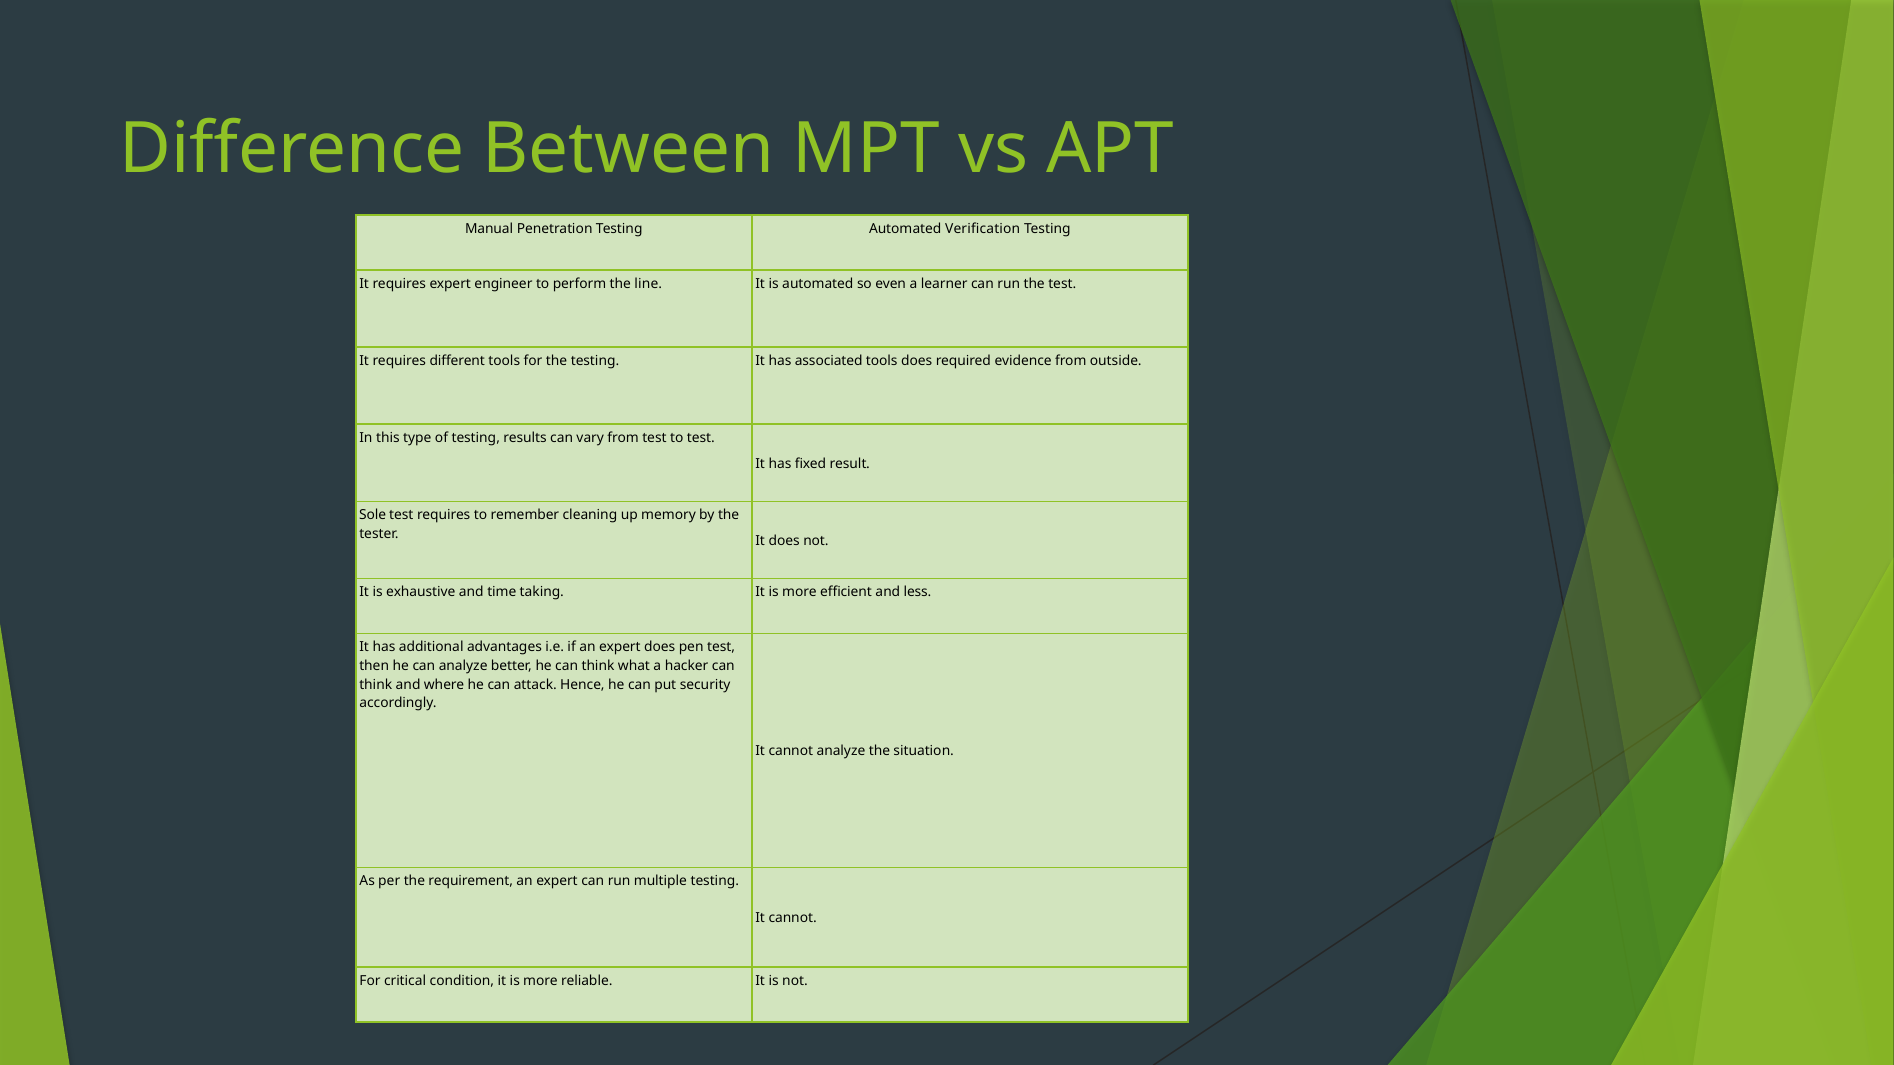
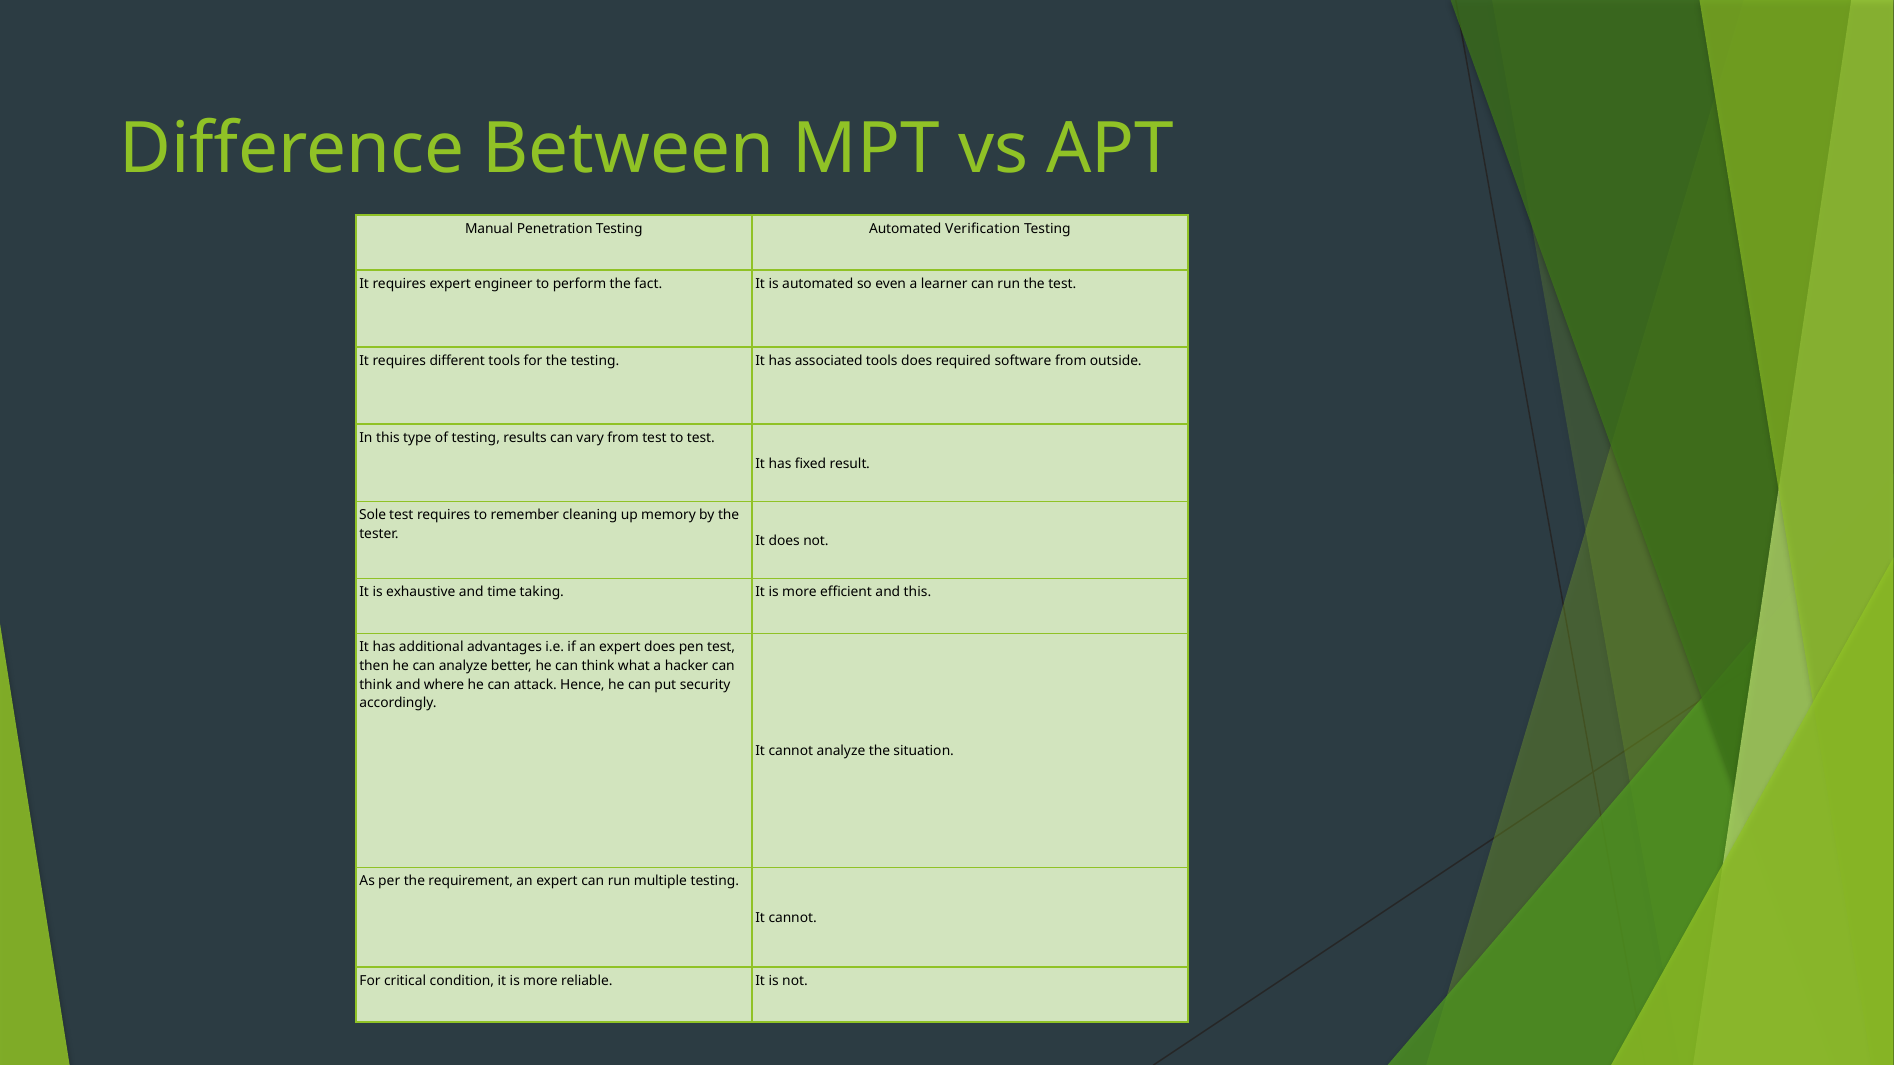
line: line -> fact (648, 284)
evidence: evidence -> software (1023, 361)
and less: less -> this (917, 593)
